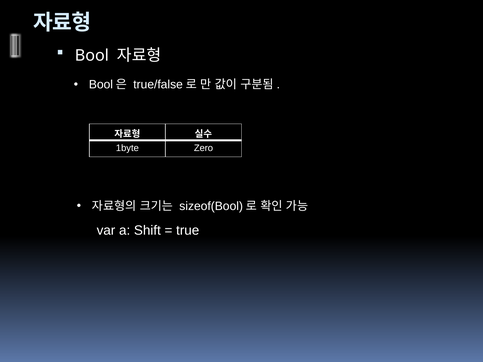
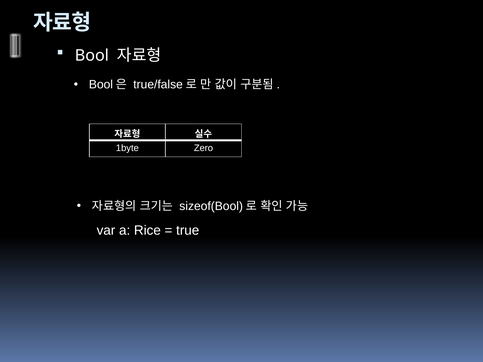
Shift: Shift -> Rice (147, 231)
